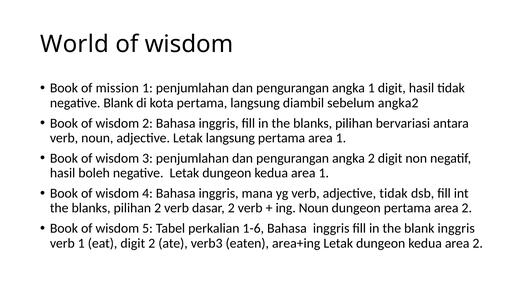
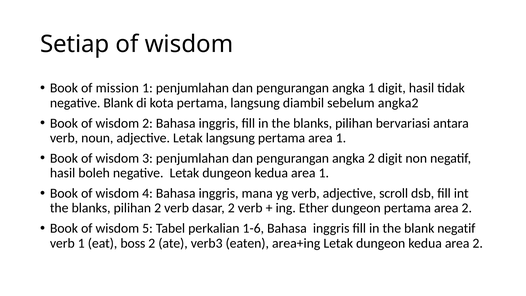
World: World -> Setiap (75, 44)
adjective tidak: tidak -> scroll (394, 193)
ing Noun: Noun -> Ether (314, 208)
blank inggris: inggris -> negatif (456, 228)
eat digit: digit -> boss (133, 243)
